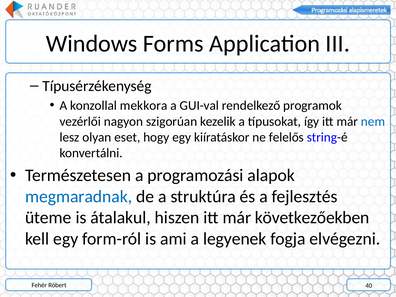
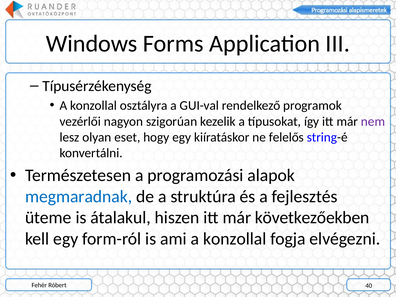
mekkora: mekkora -> osztályra (144, 106)
nem colour: blue -> purple (373, 121)
ami a legyenek: legyenek -> konzollal (235, 239)
